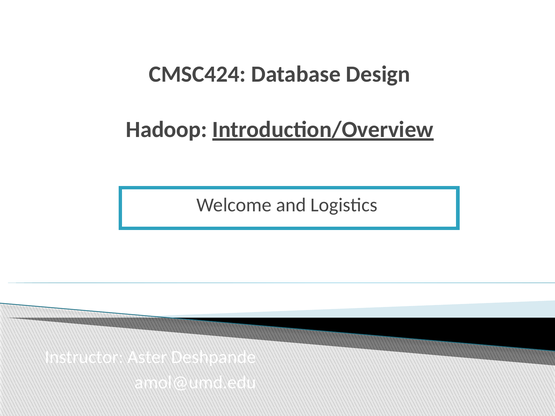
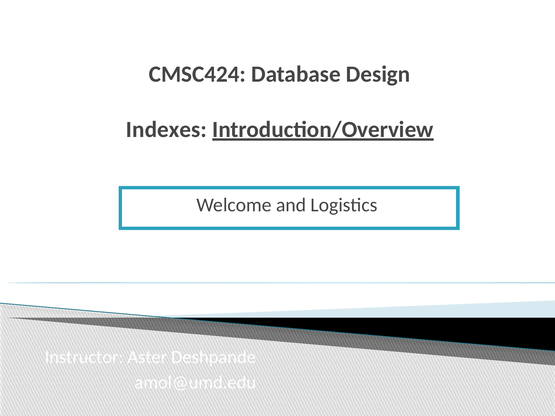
Hadoop: Hadoop -> Indexes (166, 130)
